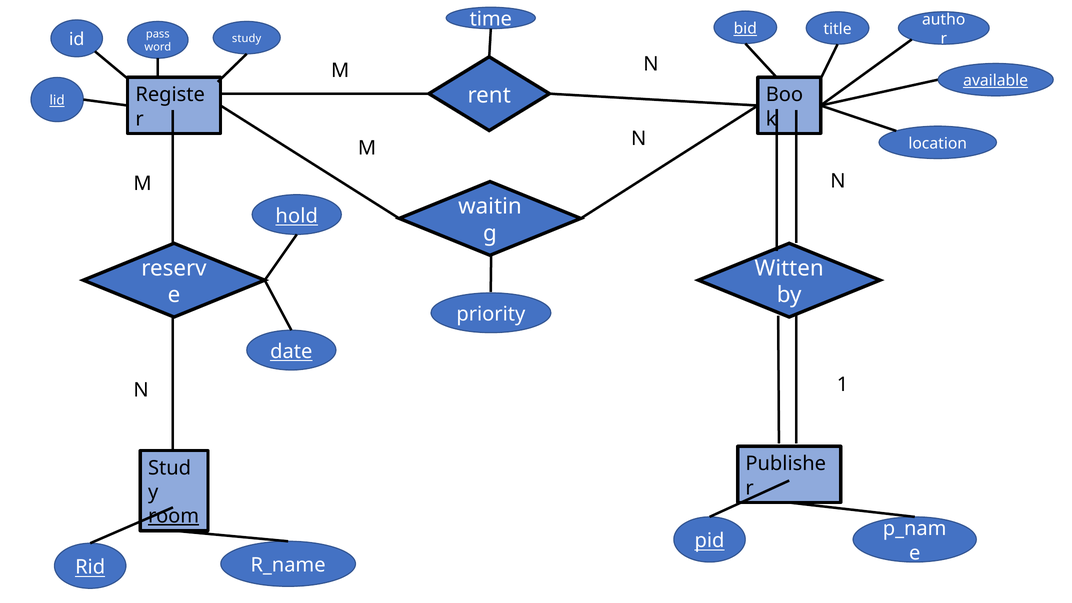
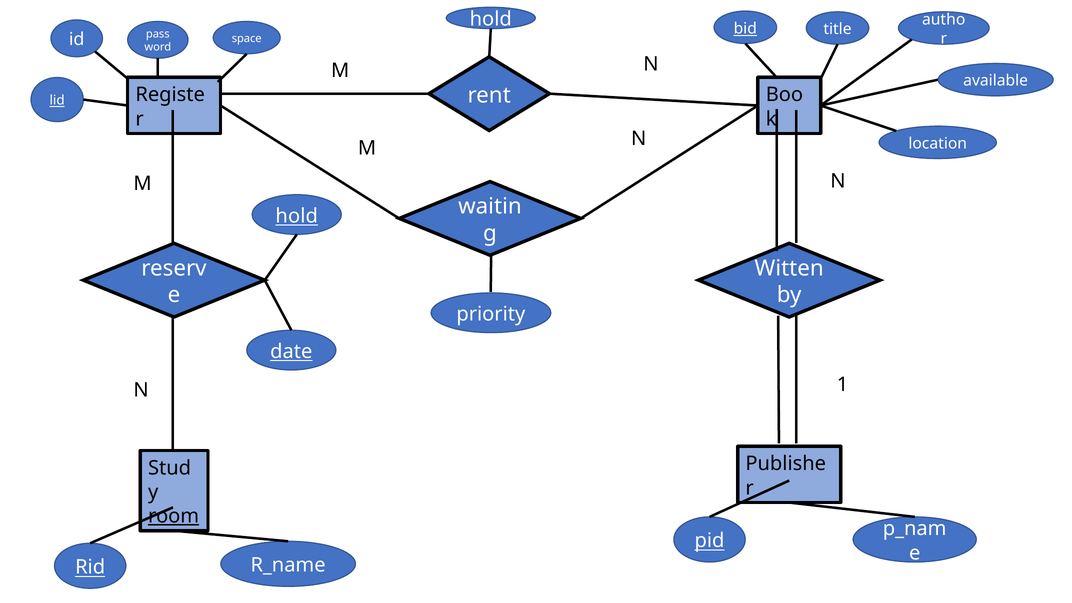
time: time -> hold (491, 19)
study: study -> space (247, 38)
available underline: present -> none (996, 81)
